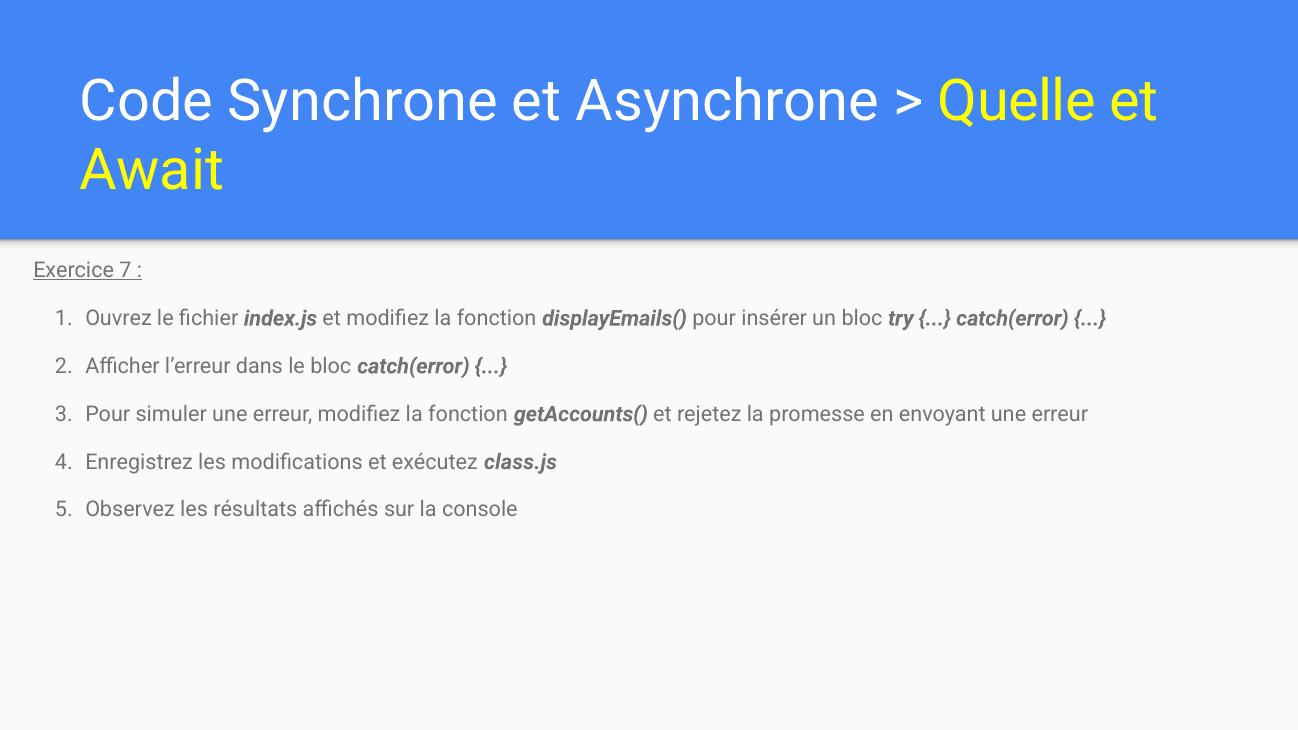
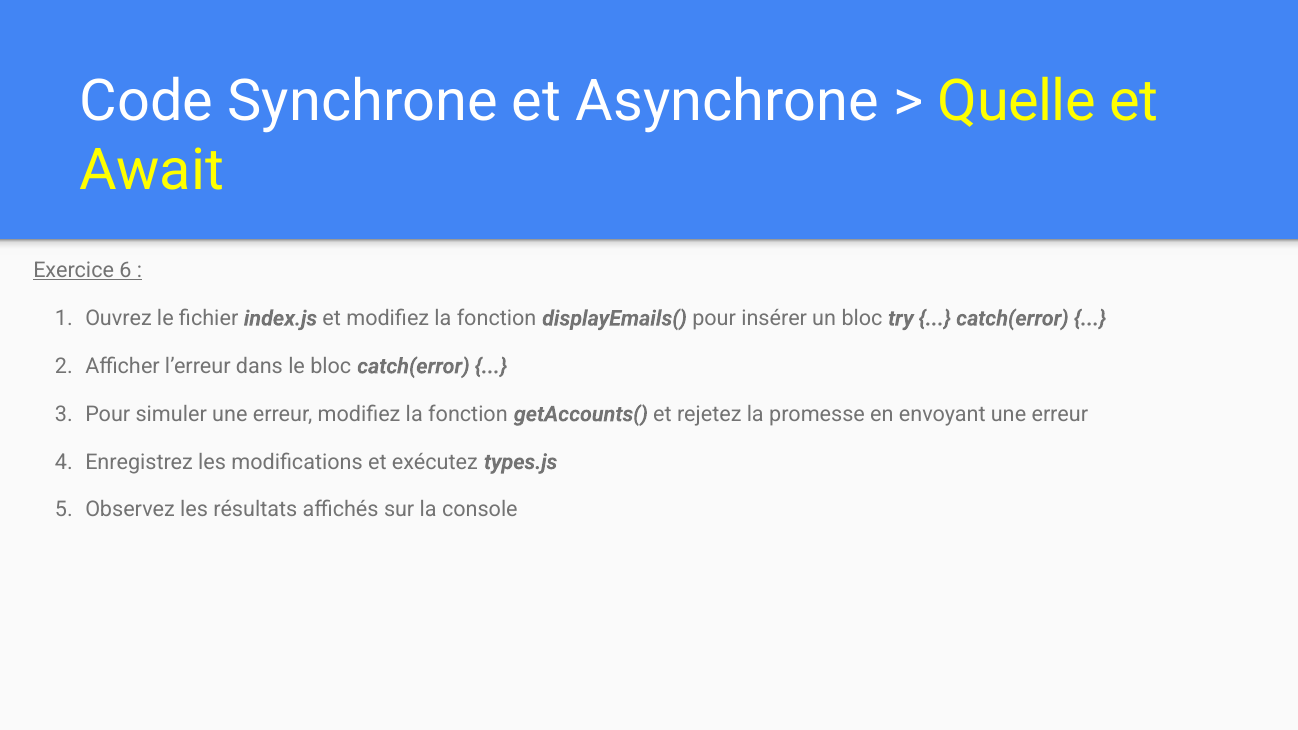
7: 7 -> 6 (125, 271)
class.js: class.js -> types.js (521, 462)
